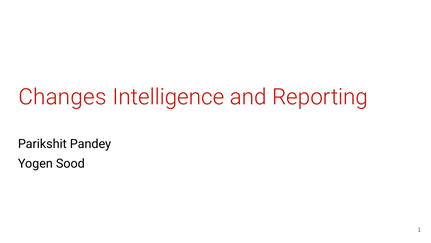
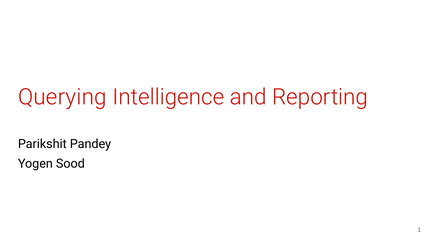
Changes: Changes -> Querying (62, 97)
